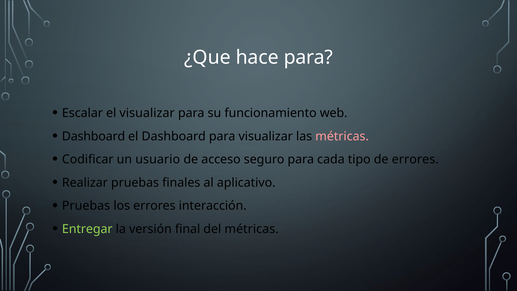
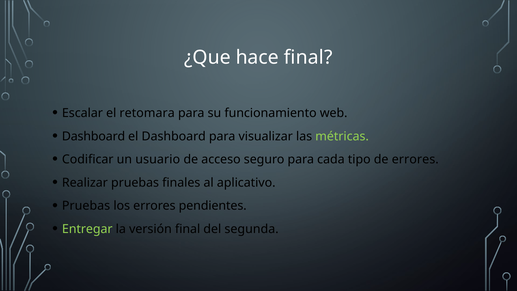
hace para: para -> final (308, 57)
el visualizar: visualizar -> retomara (147, 113)
métricas colour: pink -> light green (342, 136)
interacción: interacción -> pendientes (213, 206)
del métricas: métricas -> segunda (252, 229)
